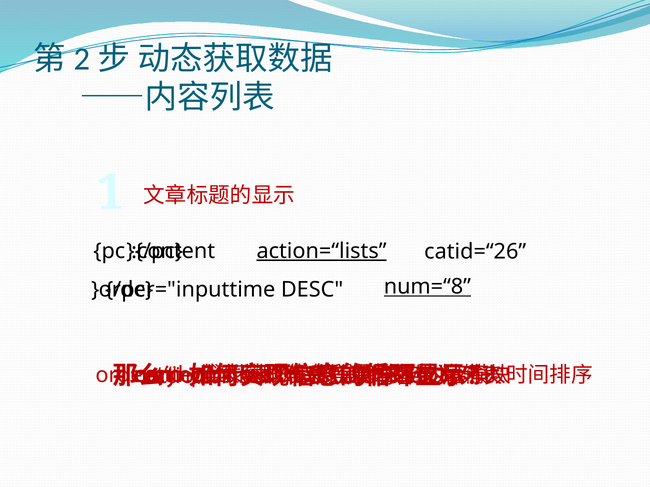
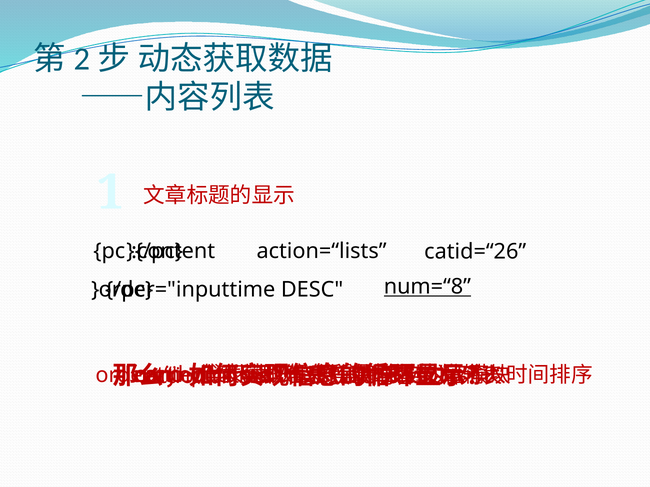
action=“lists underline: present -> none (322, 251)
